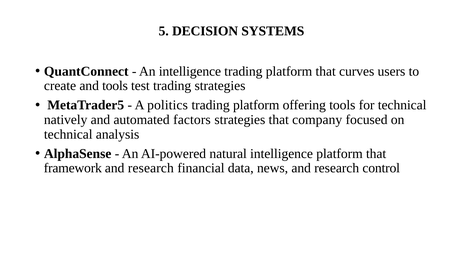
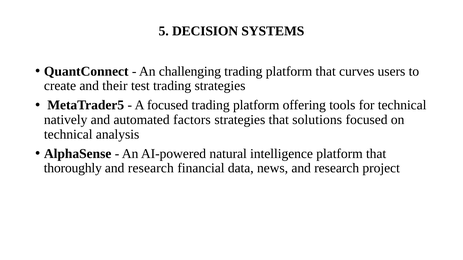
An intelligence: intelligence -> challenging (190, 71)
and tools: tools -> their (115, 86)
A politics: politics -> focused (168, 105)
company: company -> solutions (317, 120)
framework: framework -> thoroughly (73, 168)
control: control -> project (381, 168)
